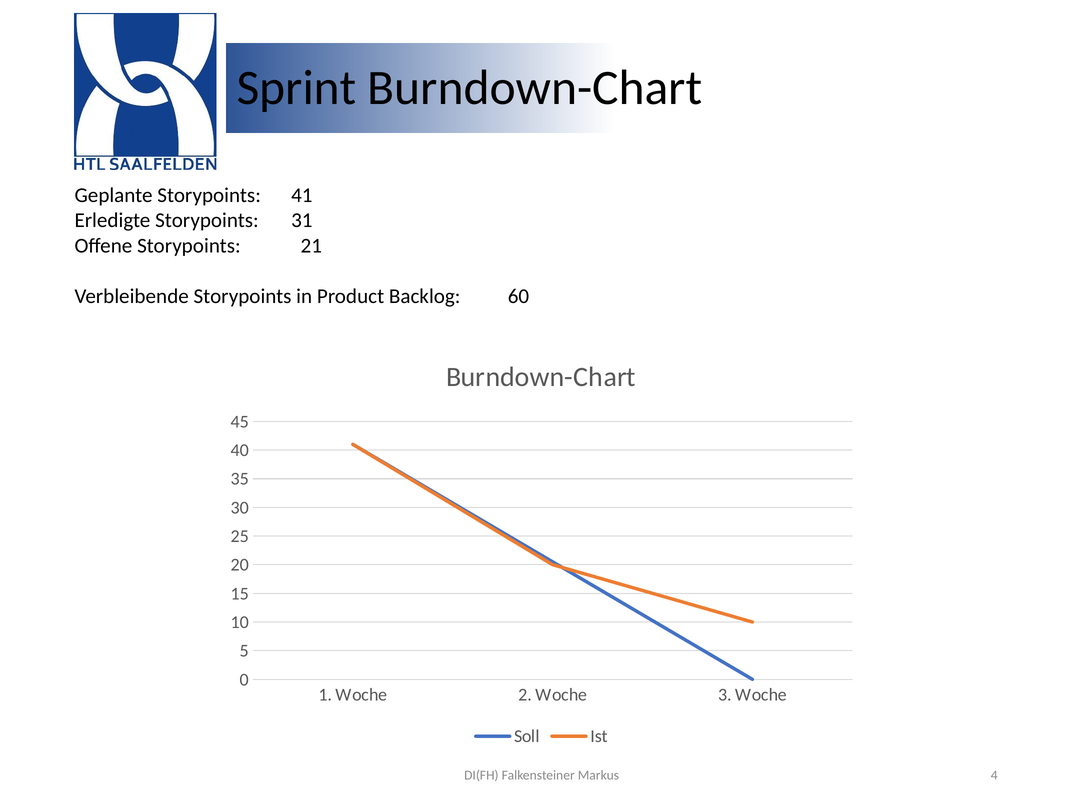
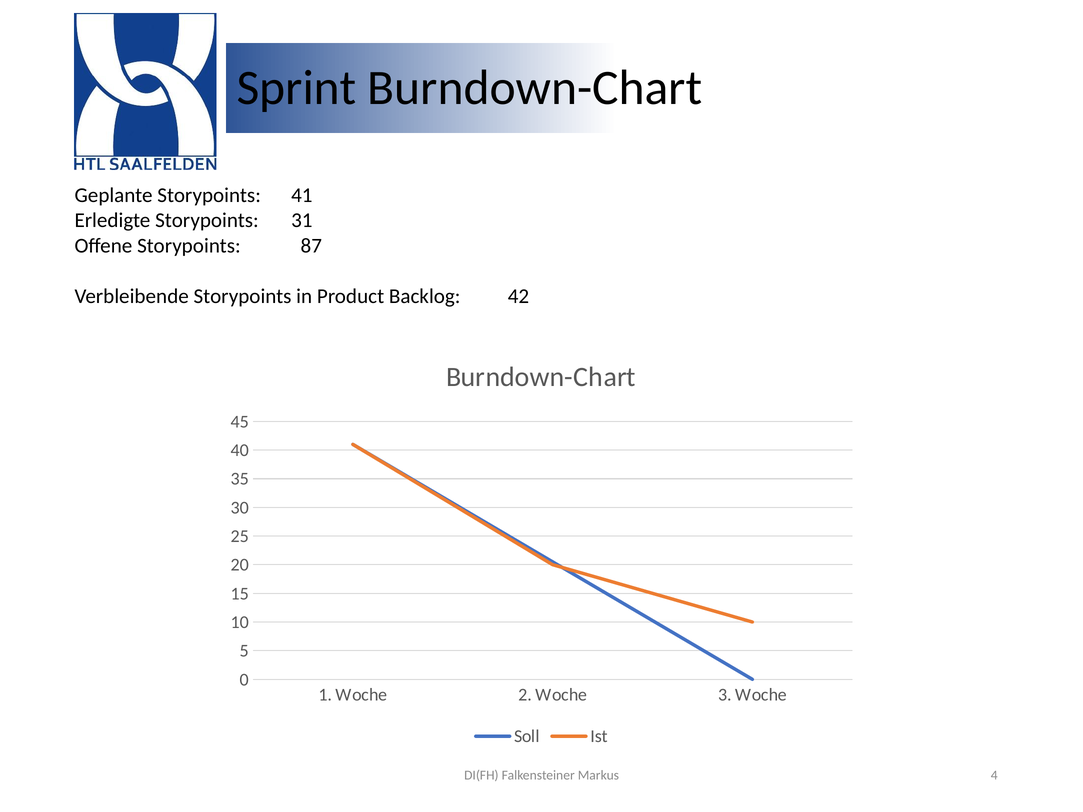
21: 21 -> 87 (311, 246)
60: 60 -> 42 (518, 296)
